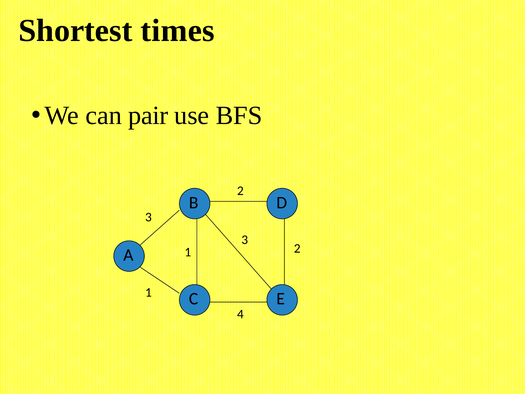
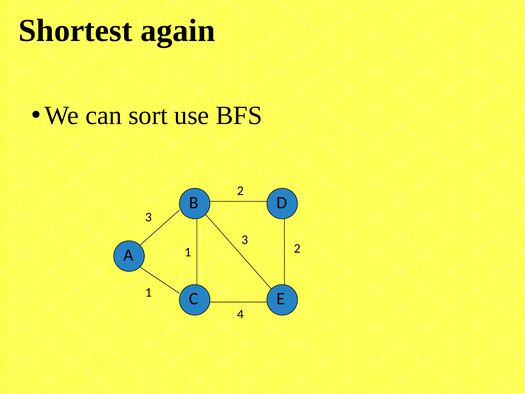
times: times -> again (178, 31)
pair: pair -> sort (148, 115)
